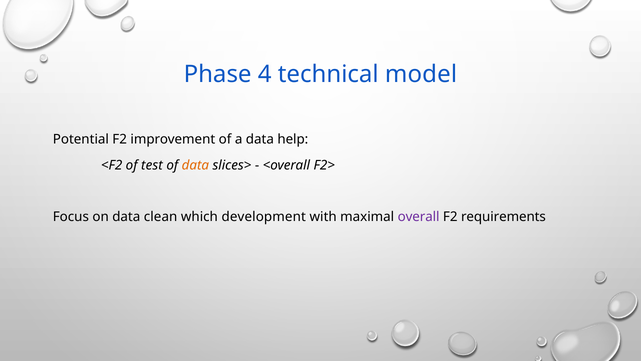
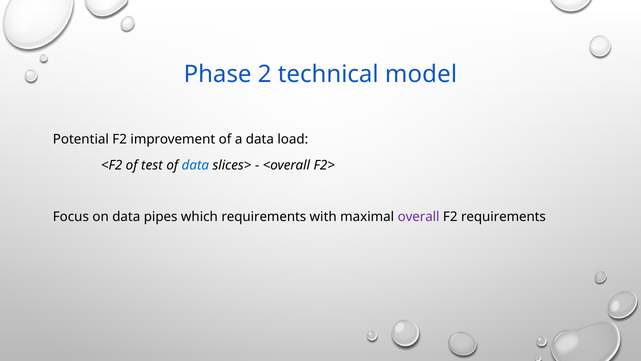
4: 4 -> 2 (265, 74)
help: help -> load (293, 139)
data colour: orange -> blue (195, 165)
clean: clean -> pipes (161, 217)
which development: development -> requirements (264, 217)
